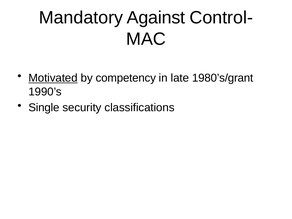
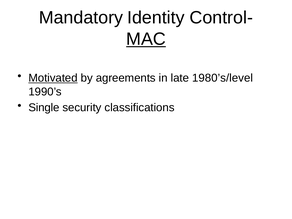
Against: Against -> Identity (156, 18)
MAC underline: none -> present (146, 39)
competency: competency -> agreements (126, 78)
1980’s/grant: 1980’s/grant -> 1980’s/level (223, 78)
